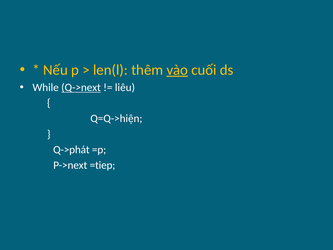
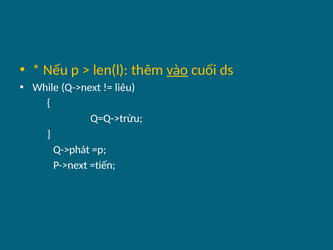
Q->next underline: present -> none (81, 87)
Q=Q->hiện: Q=Q->hiện -> Q=Q->trừu (116, 118)
=tiep: =tiep -> =tiến (102, 165)
